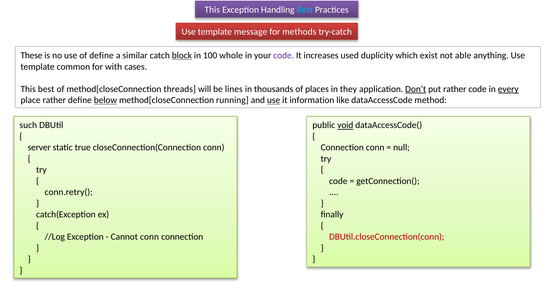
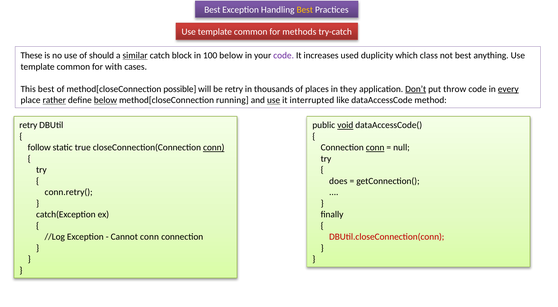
This: This -> Best (212, 10)
Best colour: light blue -> yellow (305, 10)
message: message -> common (251, 32)
of define: define -> should (102, 55)
similar underline: none -> present (135, 55)
block underline: present -> none (182, 55)
100 whole: whole -> below (231, 55)
exist: exist -> class (429, 55)
not able: able -> best (463, 55)
threads: threads -> possible (180, 89)
be lines: lines -> retry (234, 89)
put rather: rather -> throw (455, 89)
rather underline: none -> present (54, 100)
information: information -> interrupted (312, 100)
such: such -> retry (28, 125)
server: server -> follow (39, 148)
conn underline: none -> present (214, 148)
conn underline: none -> present (375, 148)
code: code -> does (338, 181)
